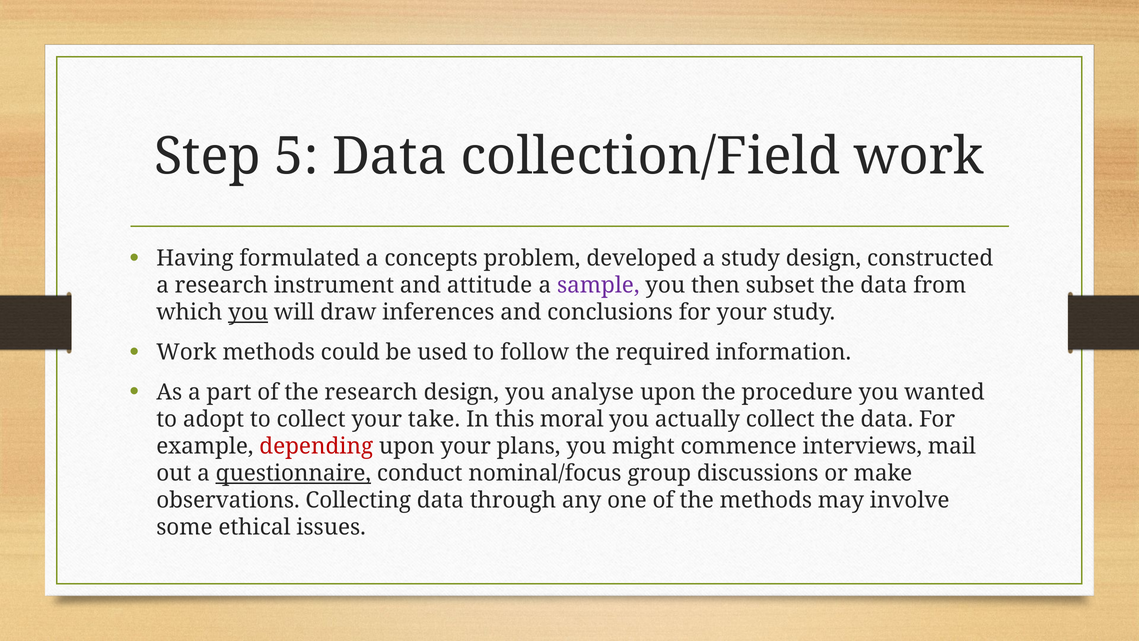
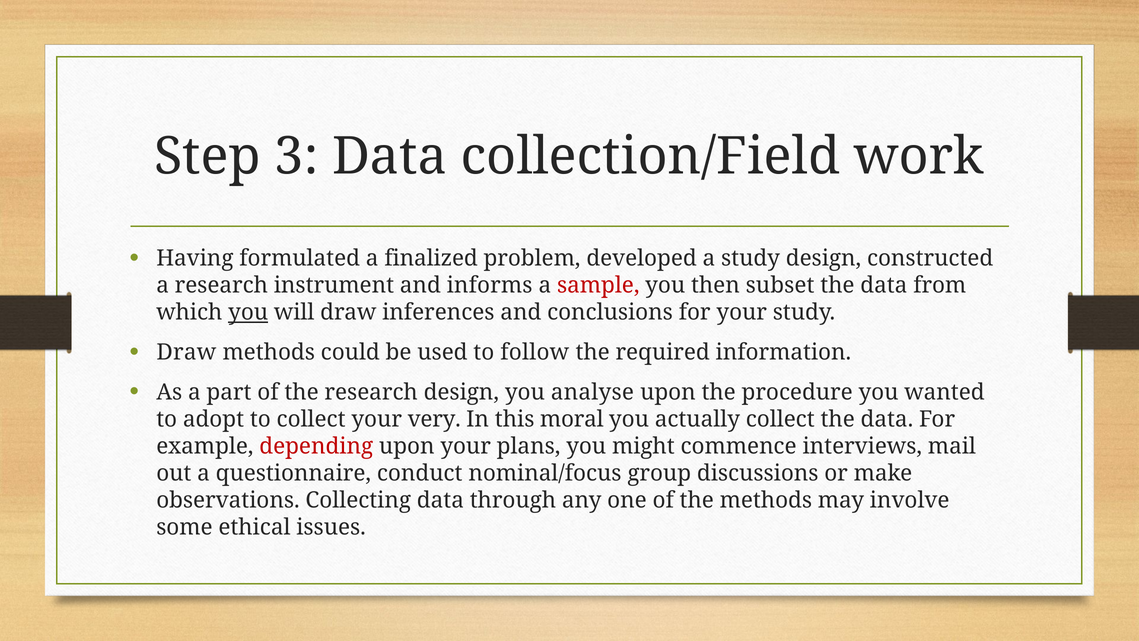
5: 5 -> 3 (296, 156)
concepts: concepts -> finalized (431, 258)
attitude: attitude -> informs (490, 285)
sample colour: purple -> red (598, 285)
Work: Work -> Draw (186, 352)
take: take -> very (434, 419)
questionnaire underline: present -> none (293, 473)
